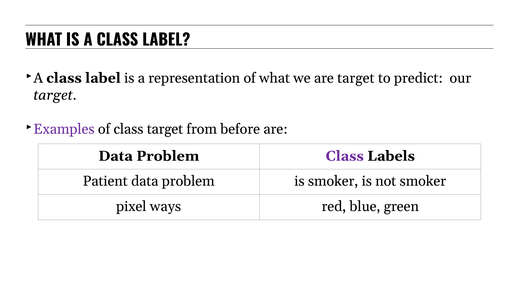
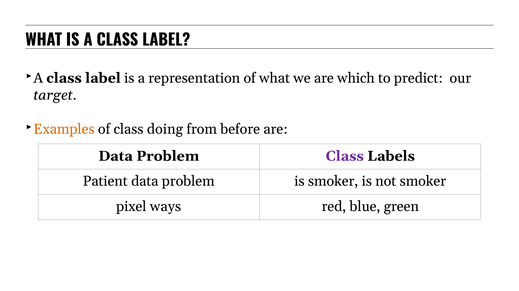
are target: target -> which (356, 78)
Examples colour: purple -> orange (64, 129)
class target: target -> doing (165, 129)
